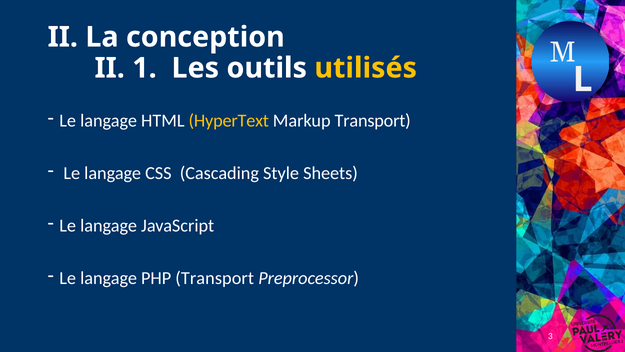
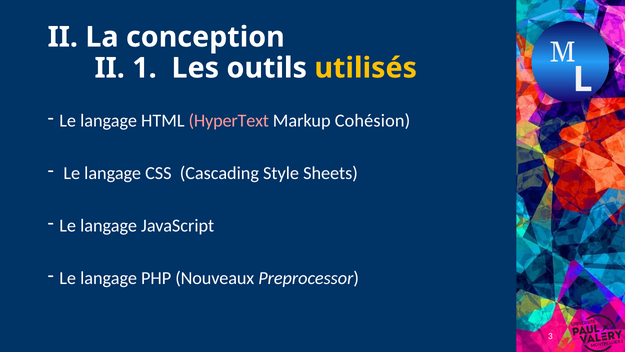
HyperText colour: yellow -> pink (229, 121)
Markup Transport: Transport -> Cohésion (372, 121)
PHP Transport: Transport -> Nouveaux (215, 278)
